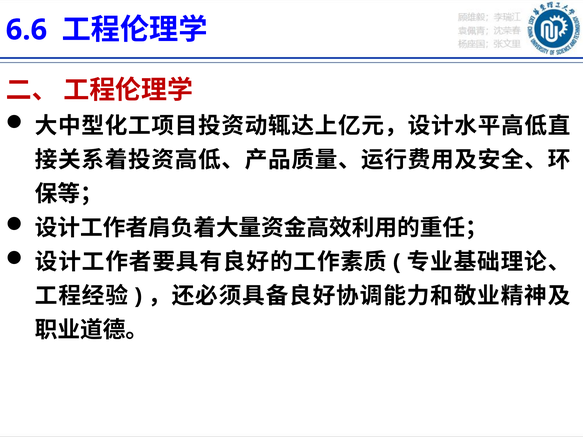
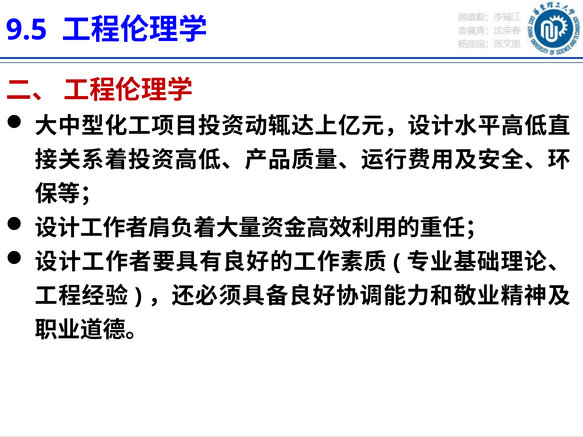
6.6: 6.6 -> 9.5 (26, 30)
